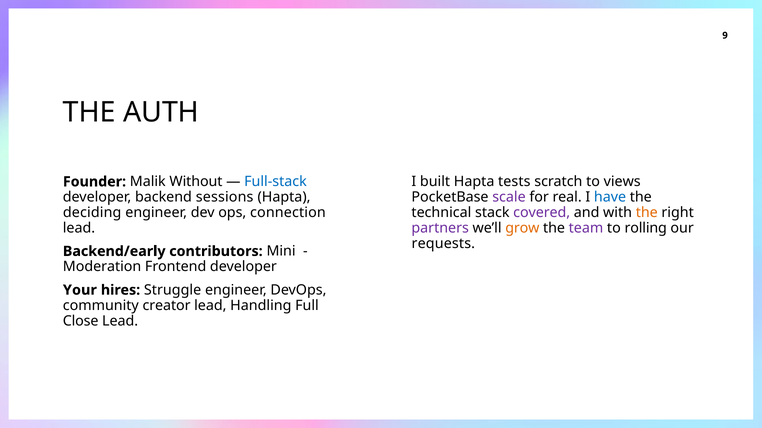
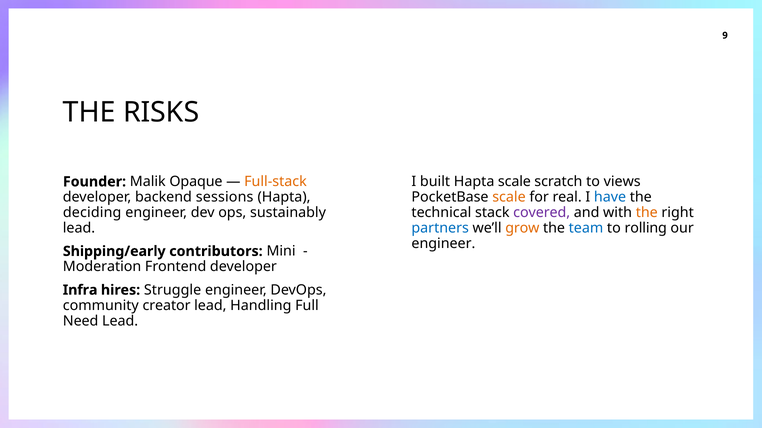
AUTH: AUTH -> RISKS (161, 112)
Hapta tests: tests -> scale (514, 182)
Without: Without -> Opaque (196, 182)
Full-stack colour: blue -> orange (275, 182)
scale colour: purple -> orange (509, 197)
connection: connection -> sustainably (288, 213)
partners colour: purple -> blue (440, 228)
team colour: purple -> blue (586, 228)
requests: requests -> engineer (443, 244)
Backend/early: Backend/early -> Shipping/early (114, 252)
Your: Your -> Infra (80, 290)
Close: Close -> Need (81, 321)
